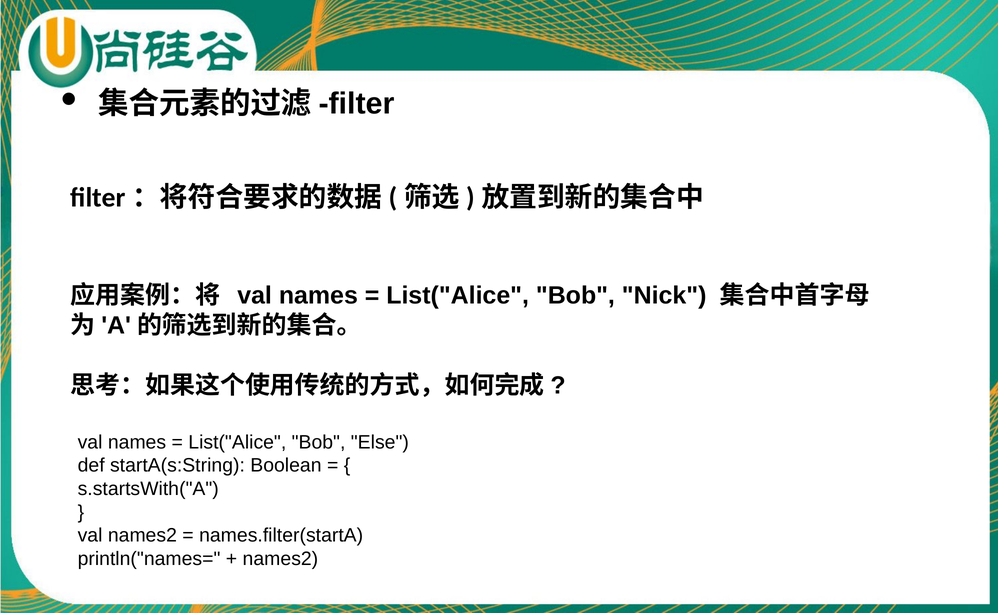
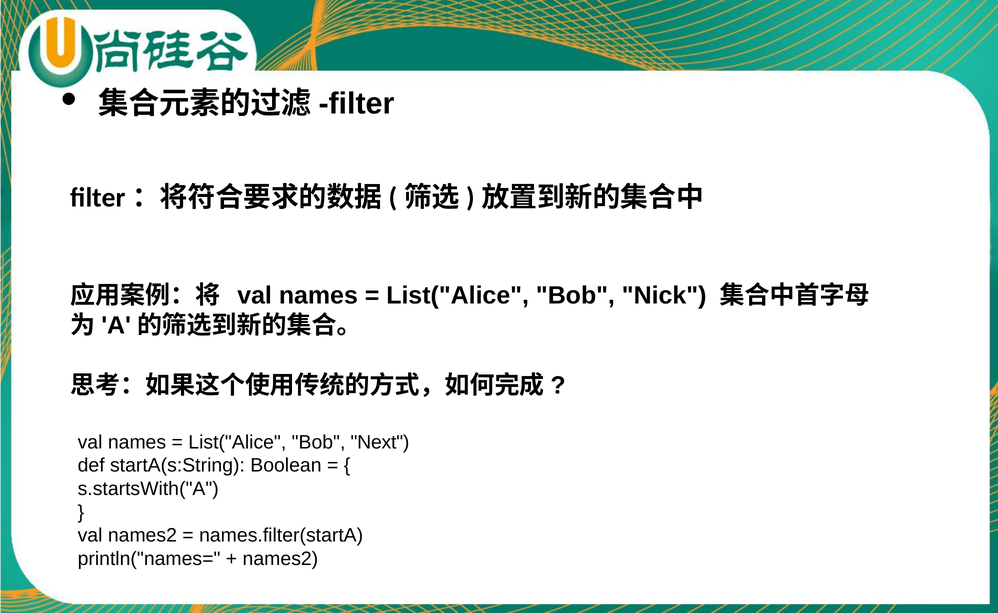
Else: Else -> Next (380, 442)
